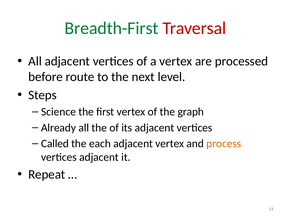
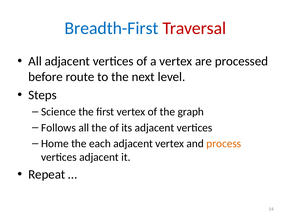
Breadth-First colour: green -> blue (112, 28)
Already: Already -> Follows (58, 127)
Called: Called -> Home (55, 143)
